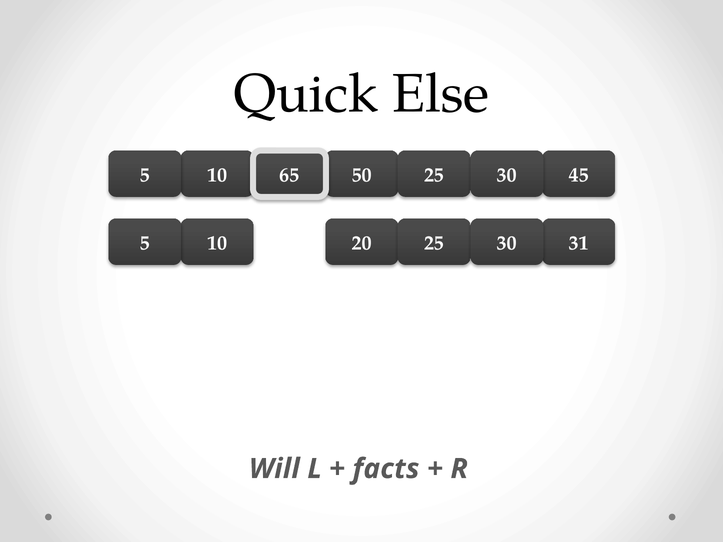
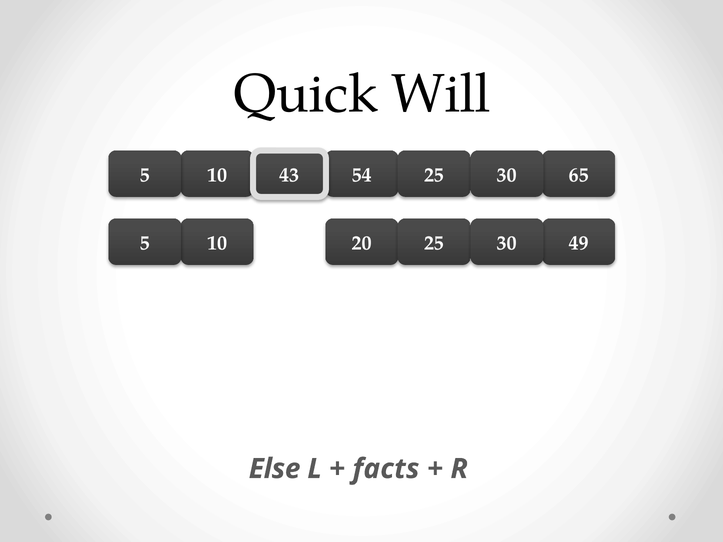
Else: Else -> Will (441, 94)
65: 65 -> 43 (289, 175)
50: 50 -> 54 (362, 175)
45: 45 -> 65 (579, 175)
31: 31 -> 49 (579, 243)
Will: Will -> Else (275, 469)
